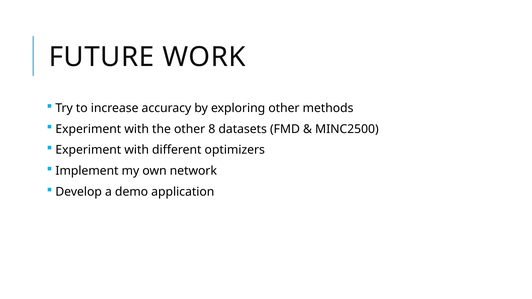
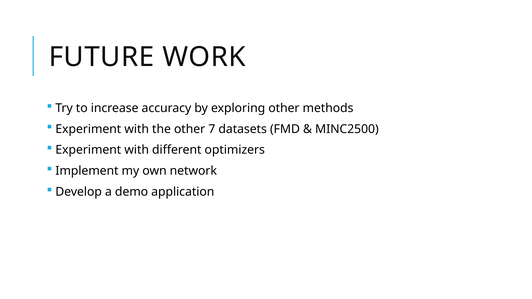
8: 8 -> 7 (212, 129)
